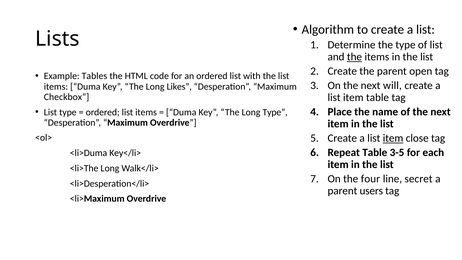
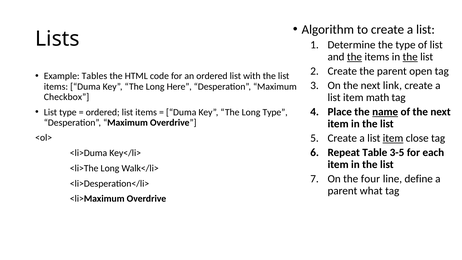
the underline: none -> present (410, 57)
will: will -> link (392, 85)
Likes: Likes -> Here (179, 86)
item table: table -> math (378, 97)
name underline: none -> present (385, 112)
secret: secret -> define (419, 179)
users: users -> what (371, 191)
